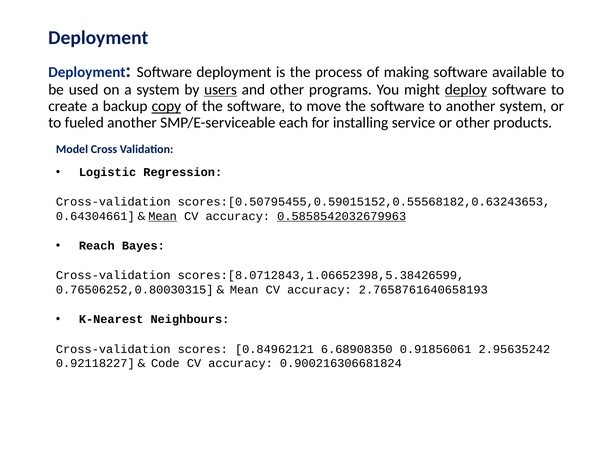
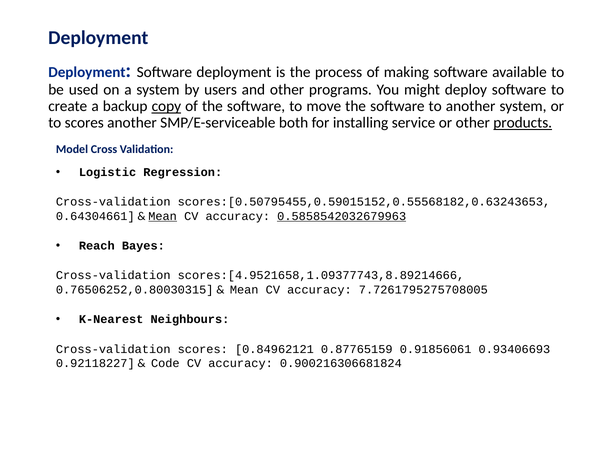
users underline: present -> none (221, 90)
deploy underline: present -> none (466, 90)
to fueled: fueled -> scores (84, 123)
each: each -> both (294, 123)
products underline: none -> present (523, 123)
scores:[8.0712843,1.06652398,5.38426599: scores:[8.0712843,1.06652398,5.38426599 -> scores:[4.9521658,1.09377743,8.89214666 (321, 275)
2.7658761640658193: 2.7658761640658193 -> 7.7261795275708005 (423, 290)
6.68908350: 6.68908350 -> 0.87765159 (357, 349)
2.95635242: 2.95635242 -> 0.93406693 (514, 349)
